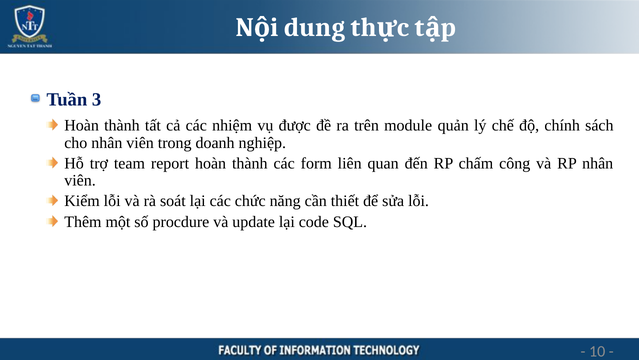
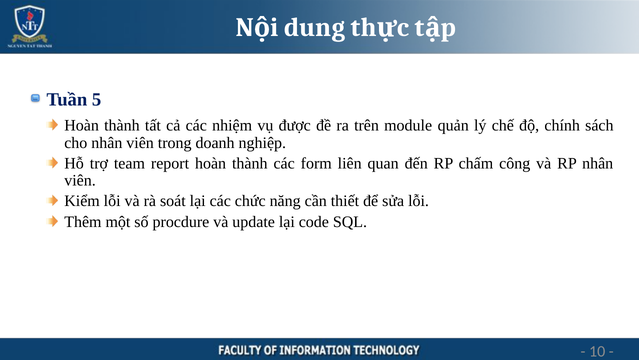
3: 3 -> 5 (97, 100)
